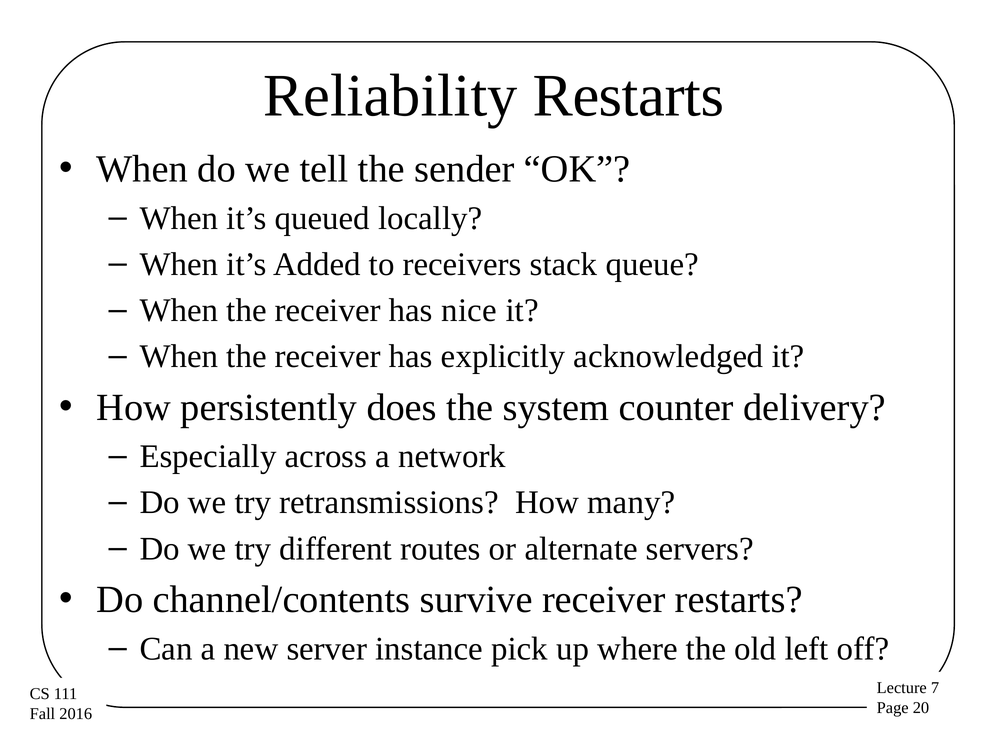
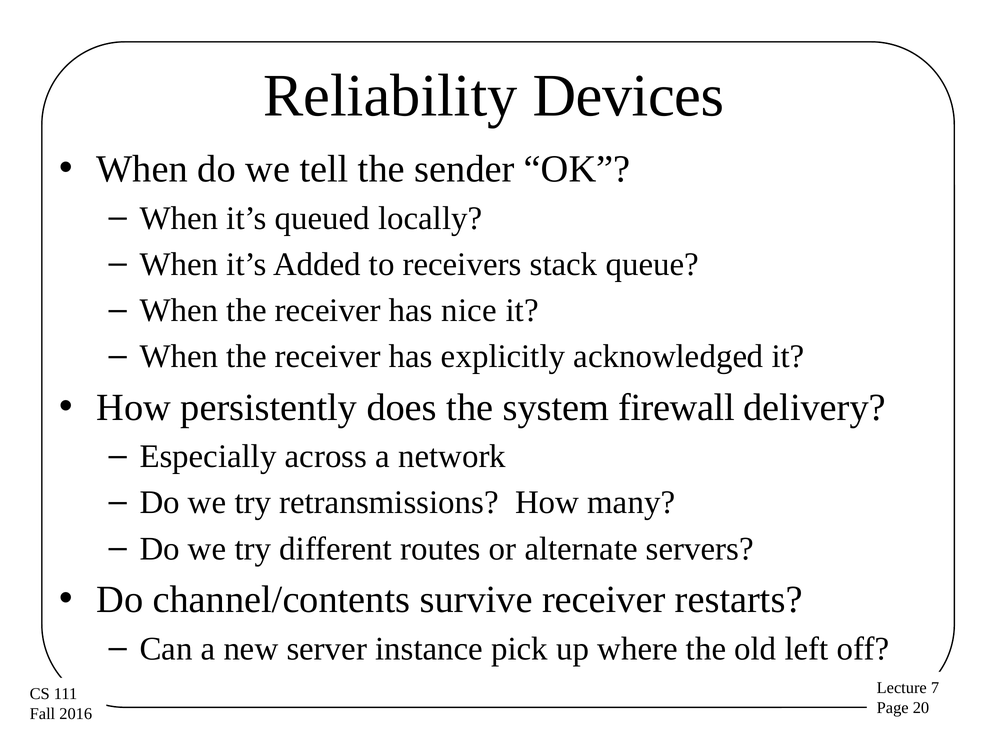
Reliability Restarts: Restarts -> Devices (628, 96)
counter: counter -> firewall (676, 407)
